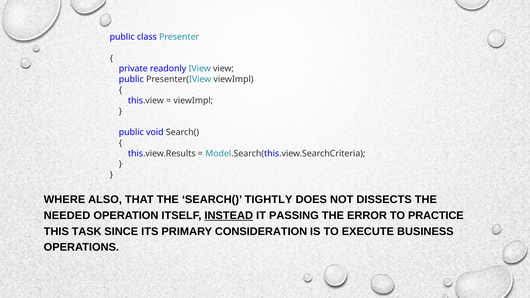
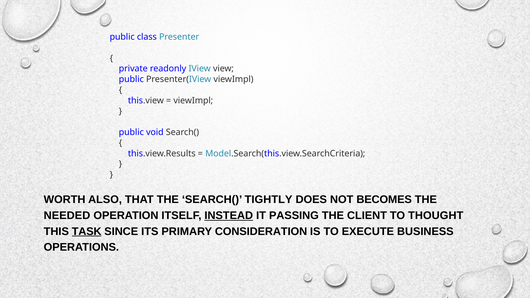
WHERE: WHERE -> WORTH (65, 200)
DISSECTS: DISSECTS -> BECOMES (384, 200)
ERROR: ERROR -> CLIENT (367, 216)
PRACTICE: PRACTICE -> THOUGHT (436, 216)
TASK underline: none -> present (87, 231)
